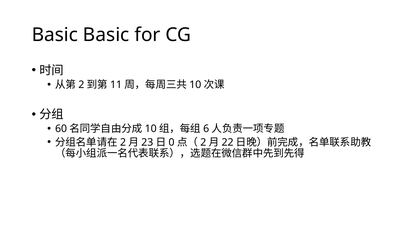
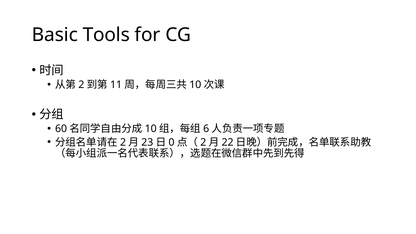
Basic Basic: Basic -> Tools (106, 35)
